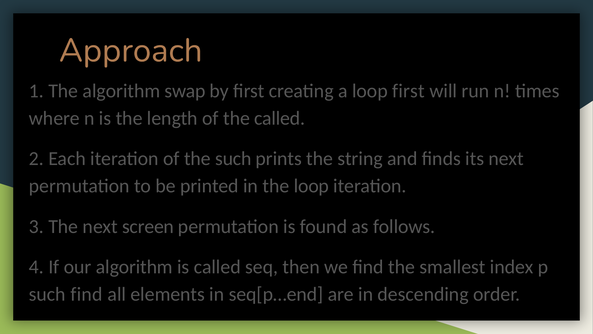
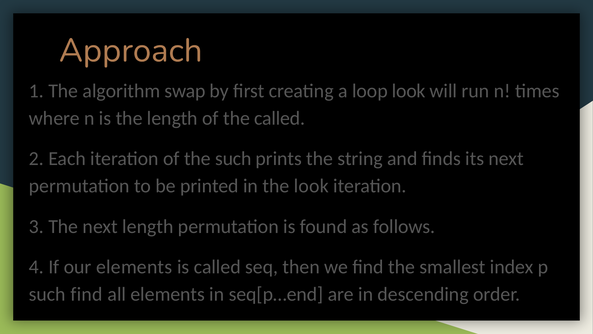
loop first: first -> look (409, 91)
the loop: loop -> look (311, 186)
next screen: screen -> length (148, 226)
our algorithm: algorithm -> elements (134, 267)
